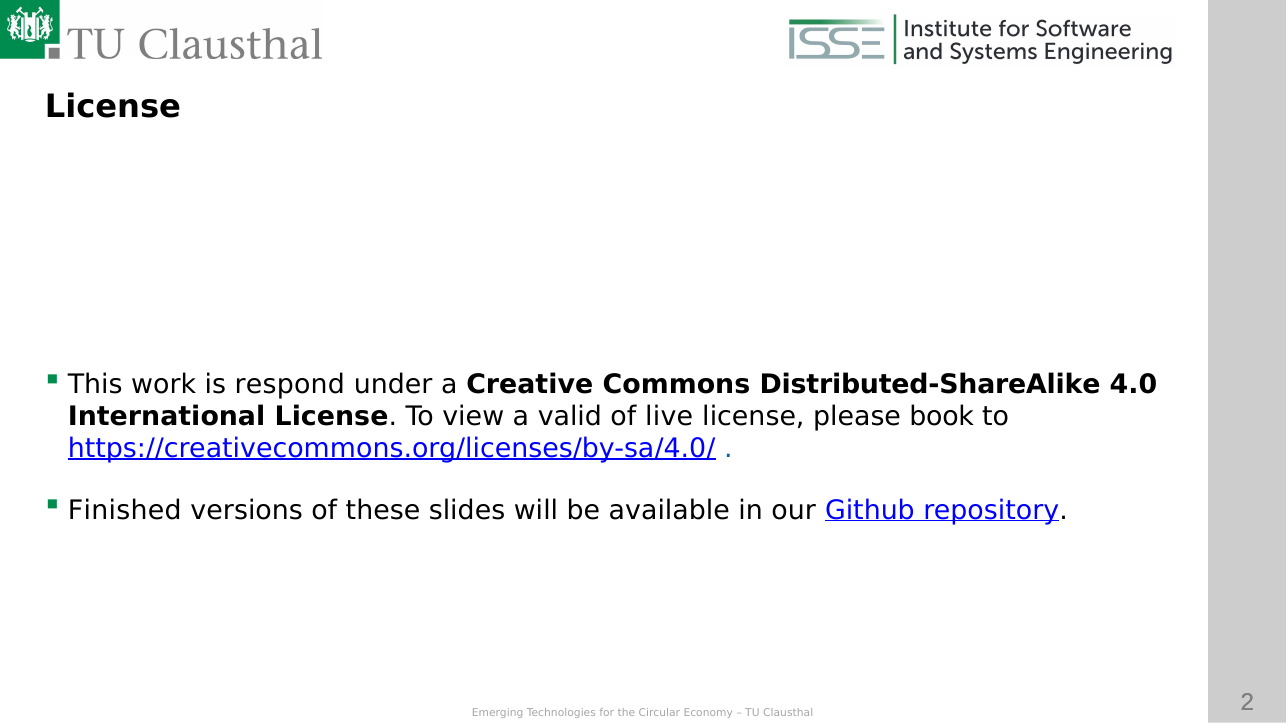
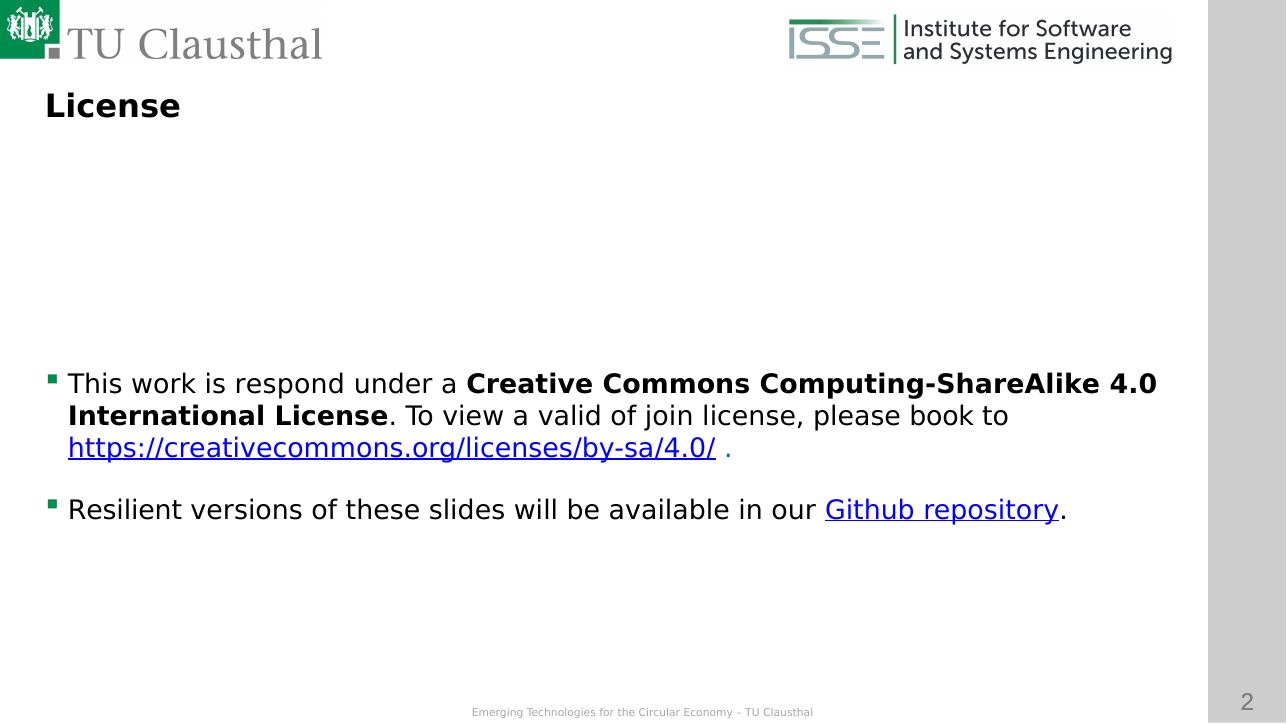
Distributed-ShareAlike: Distributed-ShareAlike -> Computing-ShareAlike (930, 385)
live: live -> join (669, 417)
Finished: Finished -> Resilient (125, 510)
